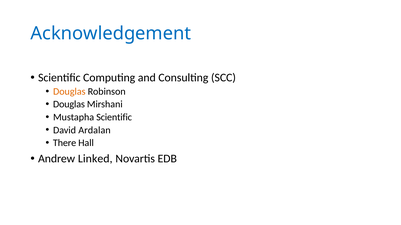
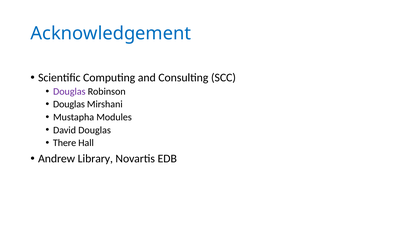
Douglas colour: orange -> purple (69, 92)
Mustapha Scientific: Scientific -> Modules (114, 117)
David Ardalan: Ardalan -> Douglas (95, 130)
Linked: Linked -> Library (95, 159)
